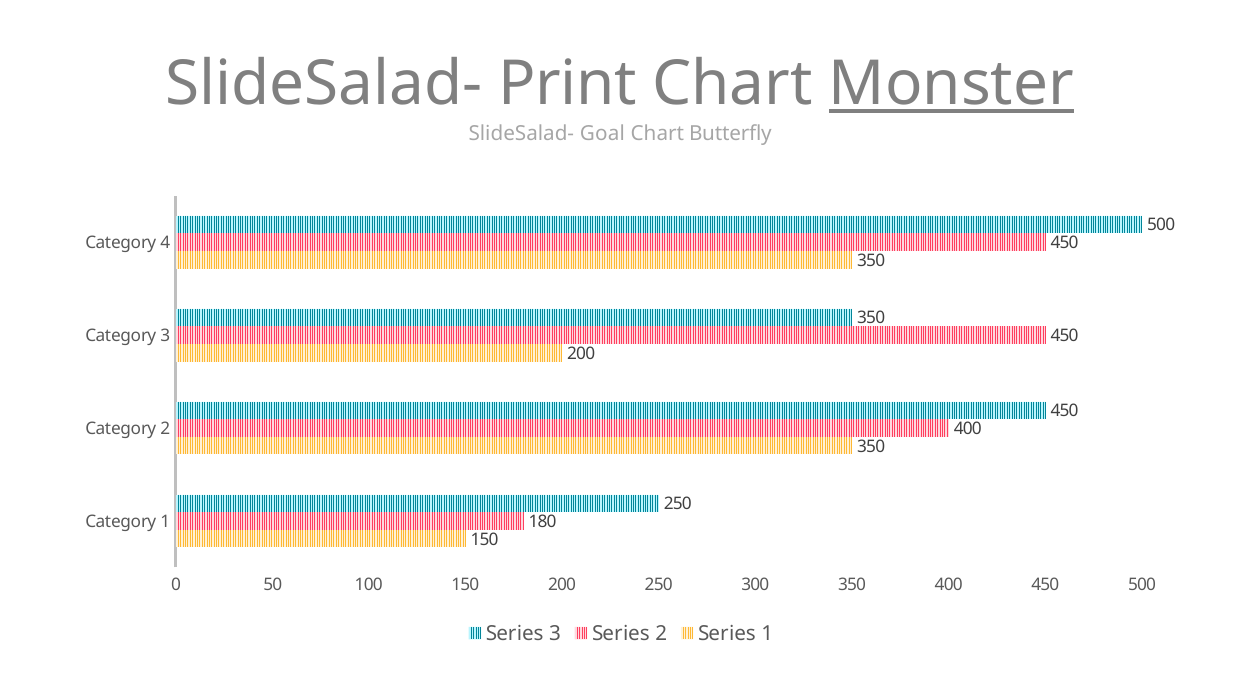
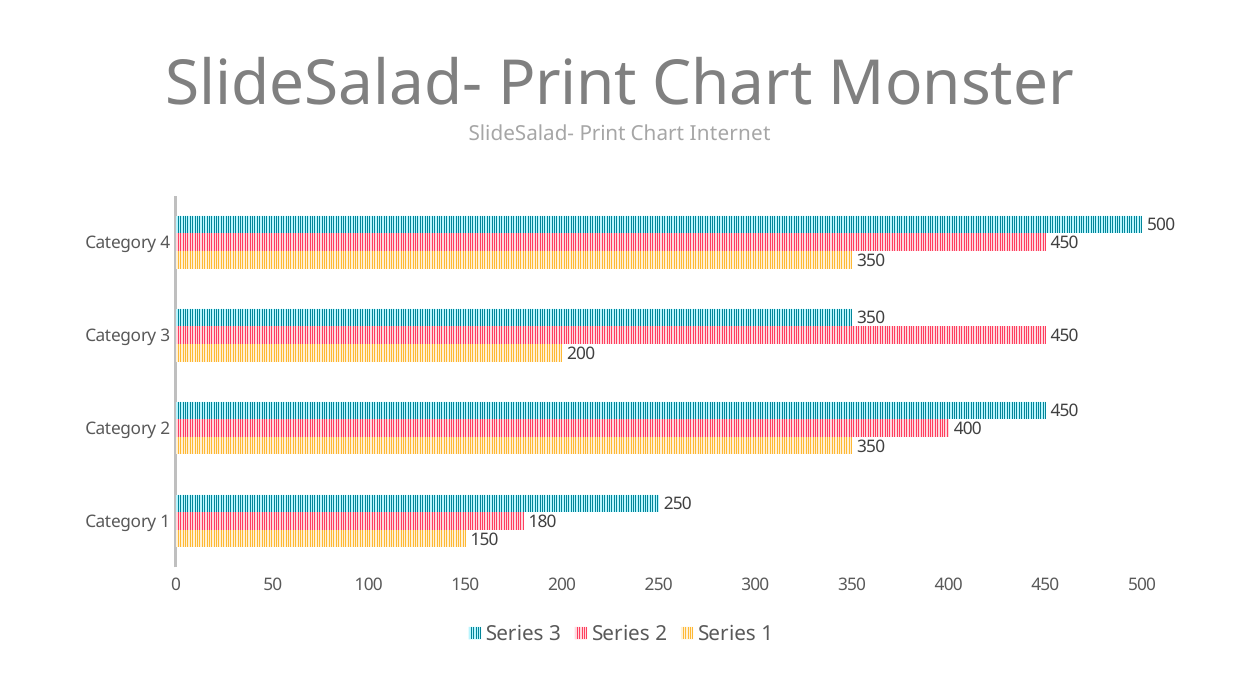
Monster underline: present -> none (951, 84)
Goal: Goal -> Print (603, 133)
Butterfly: Butterfly -> Internet (730, 133)
